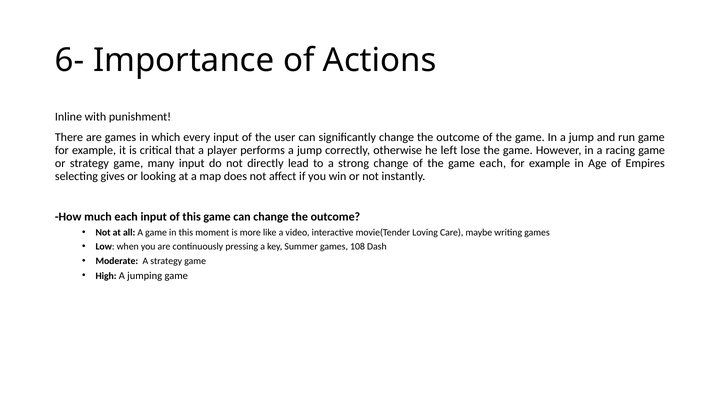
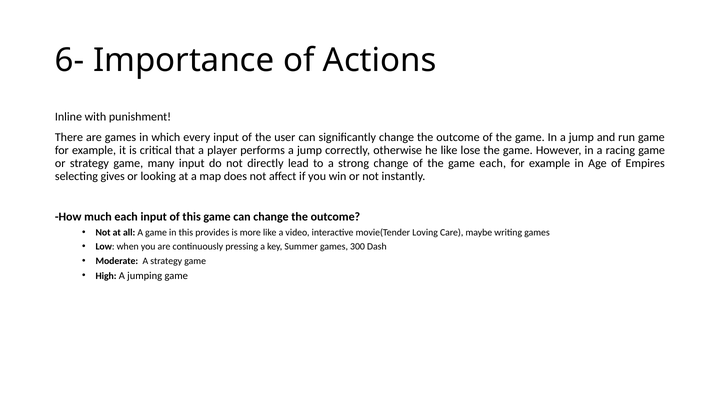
he left: left -> like (449, 150)
moment: moment -> provides (212, 233)
108: 108 -> 300 (358, 247)
